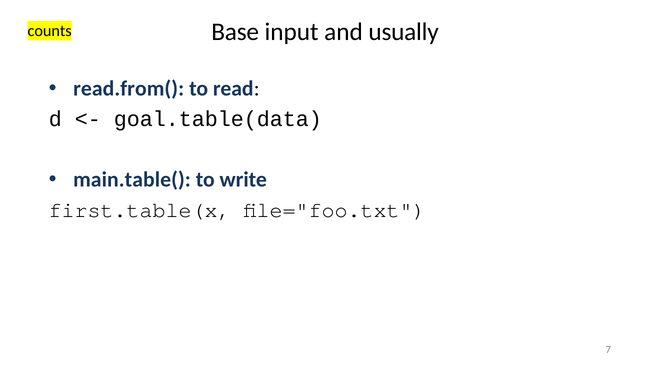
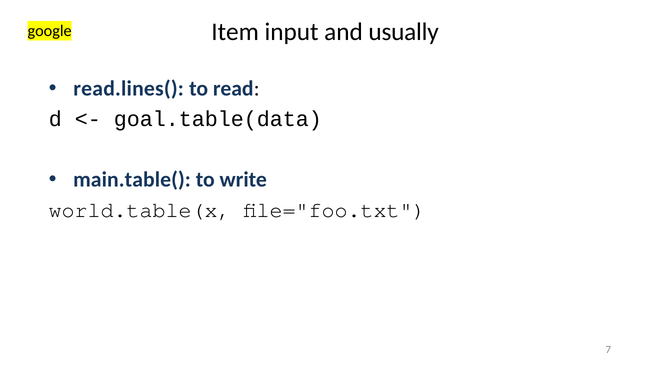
Base: Base -> Item (235, 32)
counts: counts -> google (50, 31)
read.from(: read.from( -> read.lines( (129, 89)
first.table(x: first.table(x -> world.table(x (140, 210)
